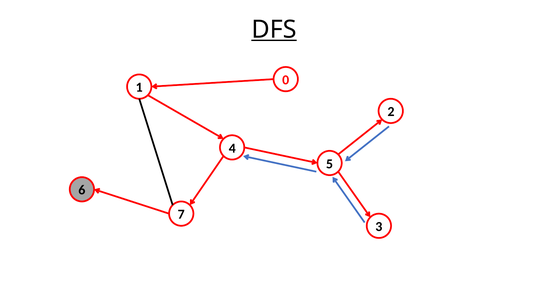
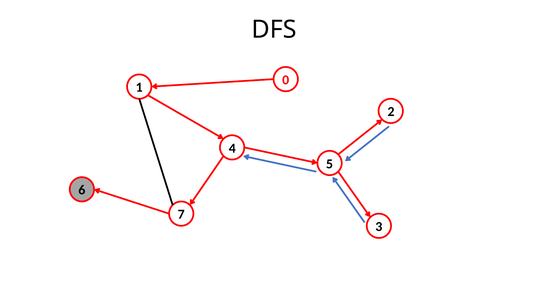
DFS underline: present -> none (274, 30)
